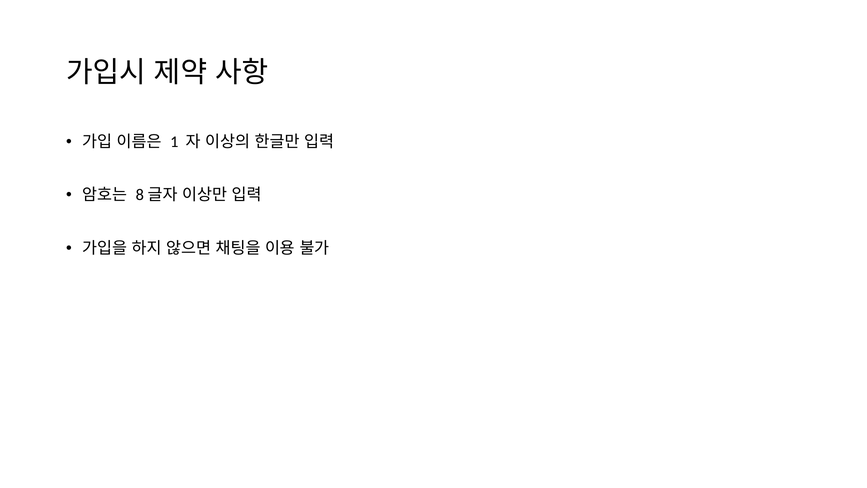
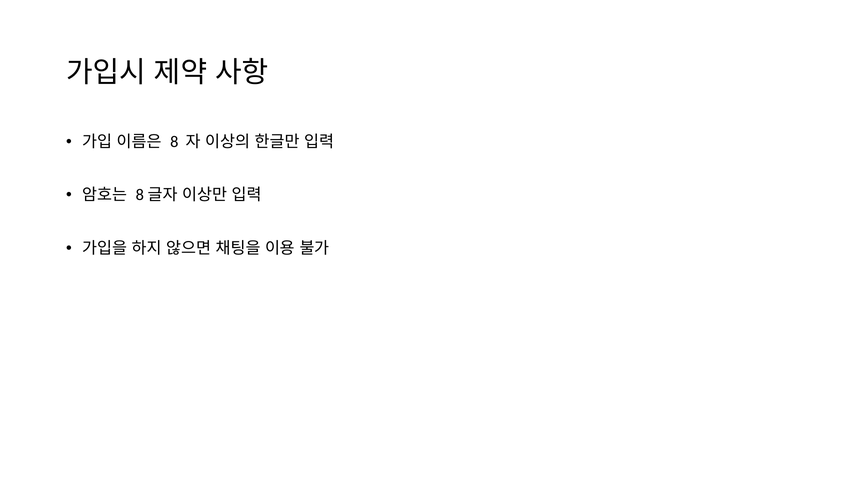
1: 1 -> 8 (174, 142)
